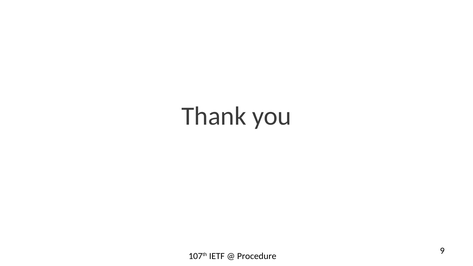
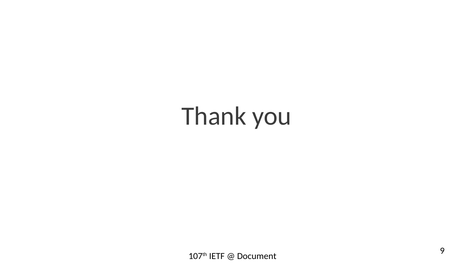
Procedure: Procedure -> Document (257, 256)
